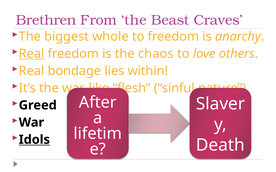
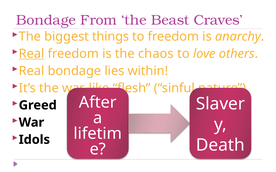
Brethren: Brethren -> Bondage (46, 20)
whole: whole -> things (111, 37)
Idols underline: present -> none (34, 140)
